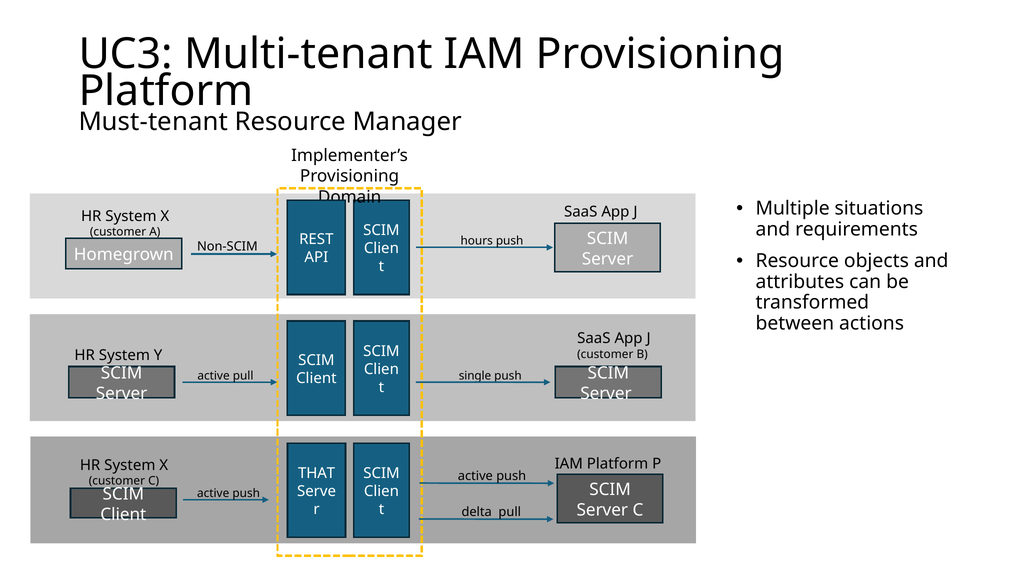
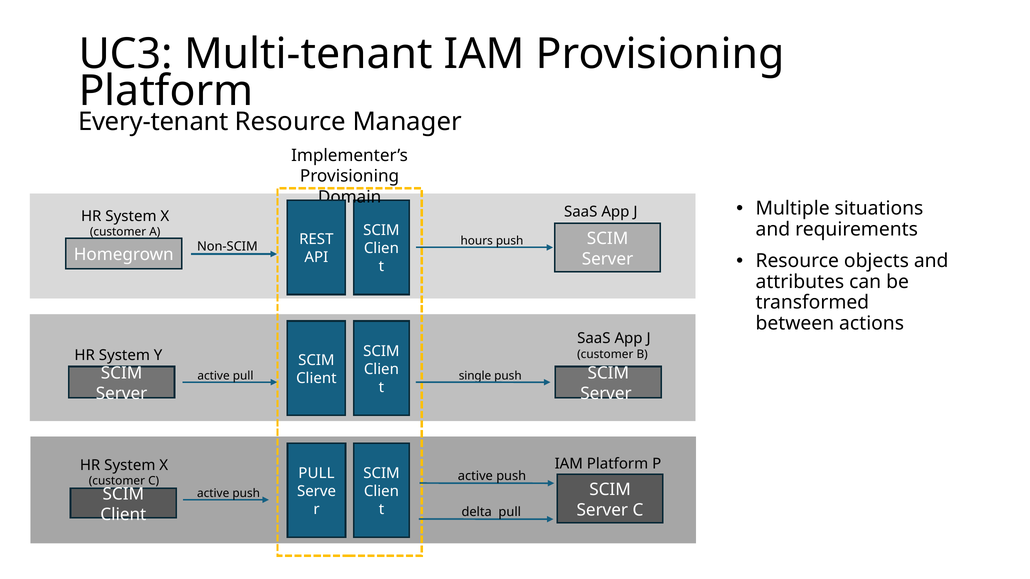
Must-tenant: Must-tenant -> Every-tenant (153, 122)
THAT: THAT -> PULL (316, 474)
